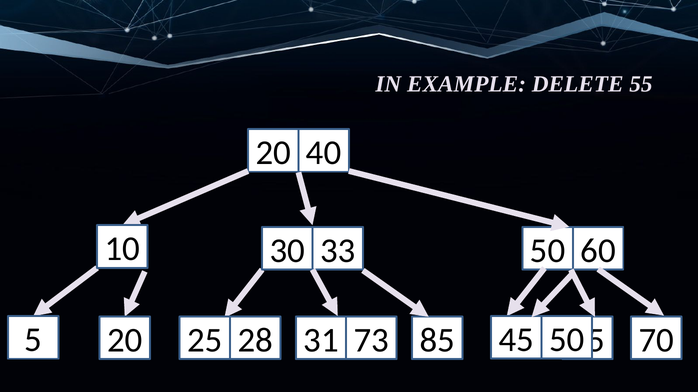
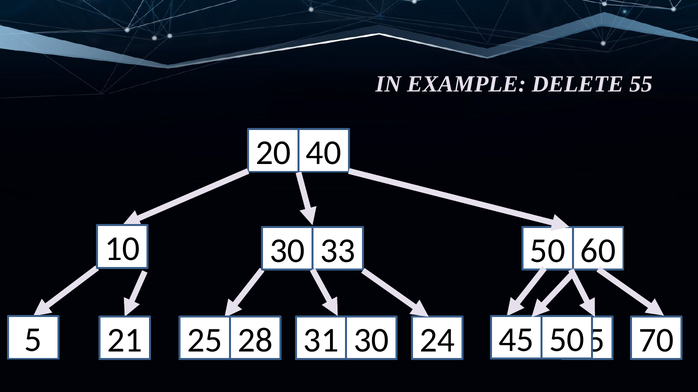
5 20: 20 -> 21 (125, 341)
31 73: 73 -> 30 (371, 341)
85: 85 -> 24 (437, 341)
